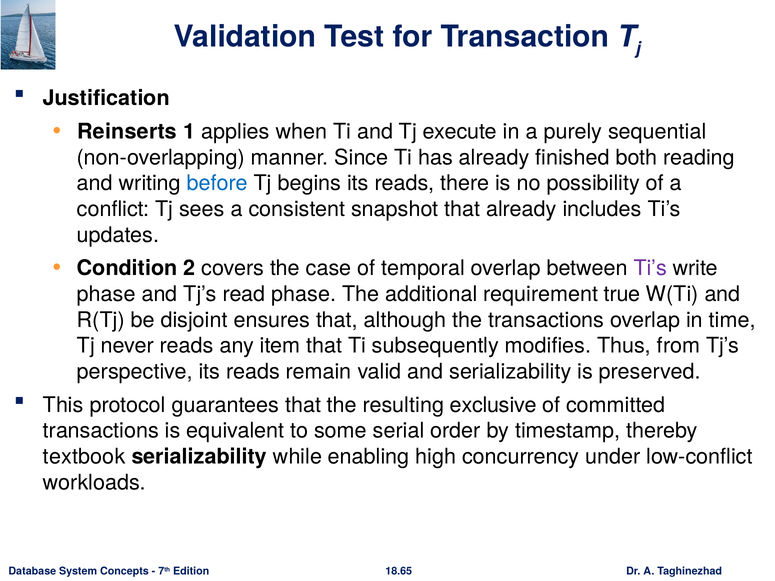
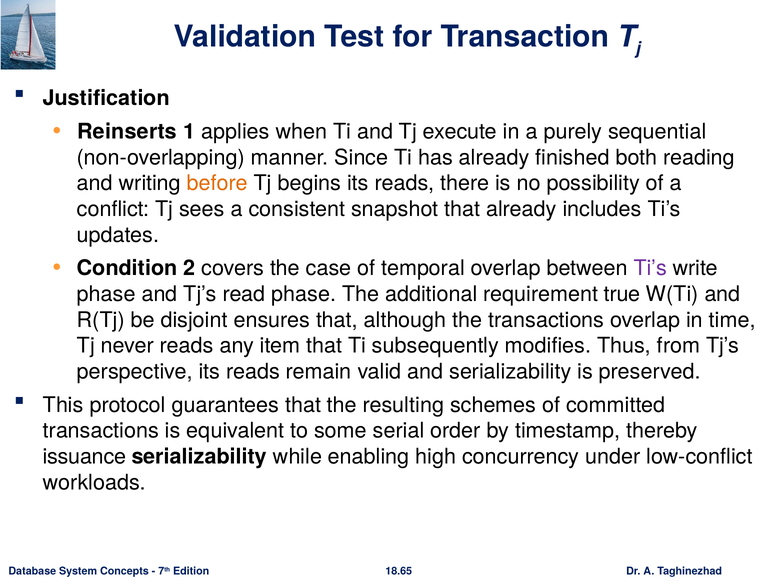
before colour: blue -> orange (217, 183)
exclusive: exclusive -> schemes (493, 405)
textbook: textbook -> issuance (84, 457)
